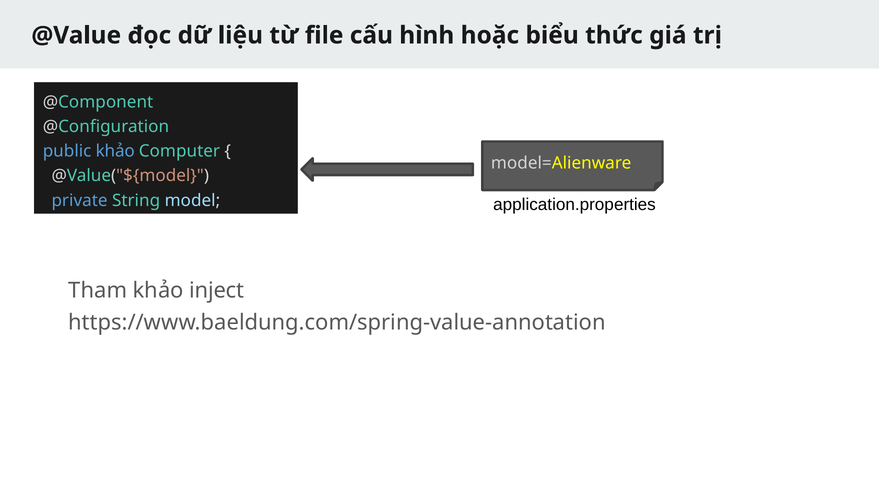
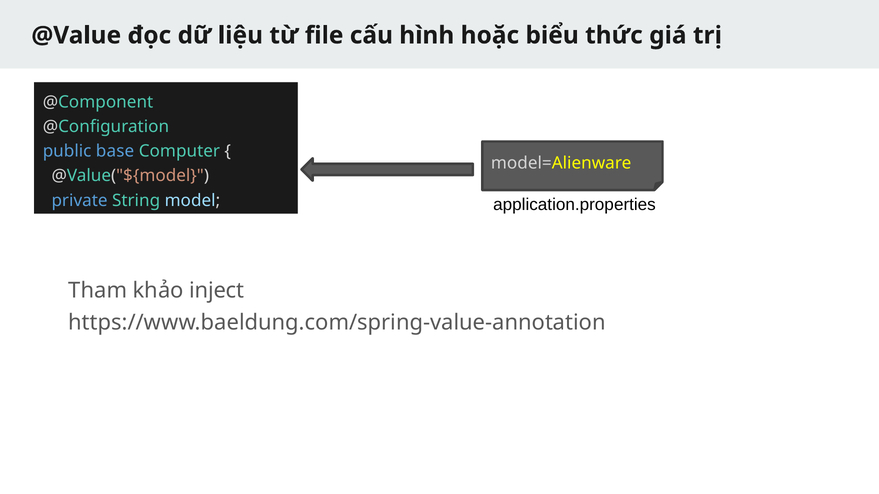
public khảo: khảo -> base (115, 151)
